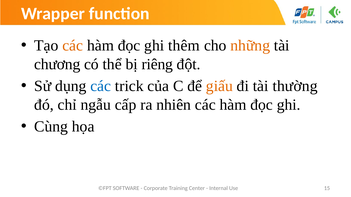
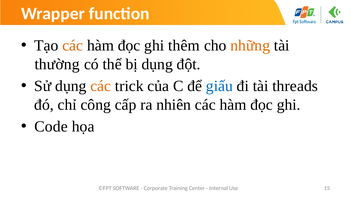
chương: chương -> thường (57, 64)
bị riêng: riêng -> dụng (157, 64)
các colour: blue -> orange (101, 86)
giấu colour: orange -> blue (219, 86)
thường: thường -> threads (295, 86)
ngẫu: ngẫu -> công (96, 105)
Cùng: Cùng -> Code (51, 127)
